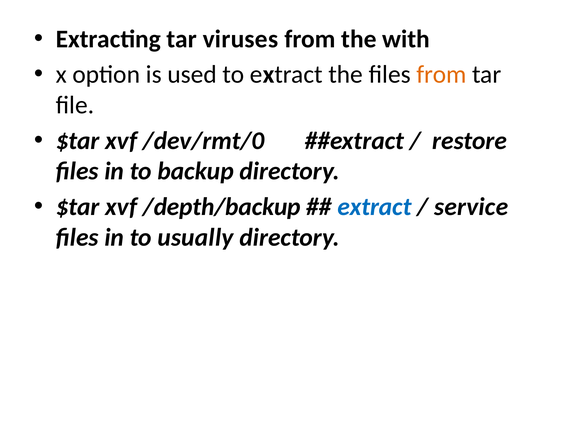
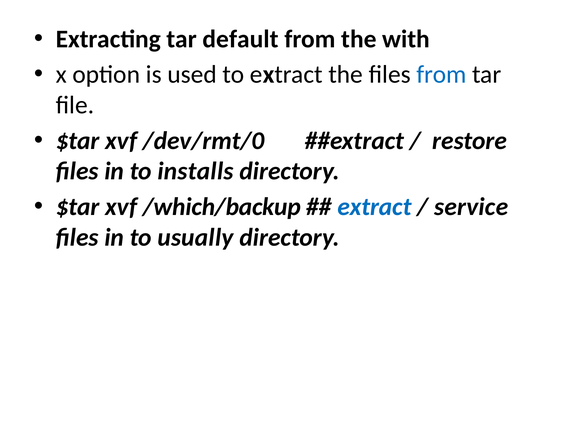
viruses: viruses -> default (241, 39)
from colour: orange -> blue (441, 75)
backup: backup -> installs (195, 171)
/depth/backup: /depth/backup -> /which/backup (222, 207)
